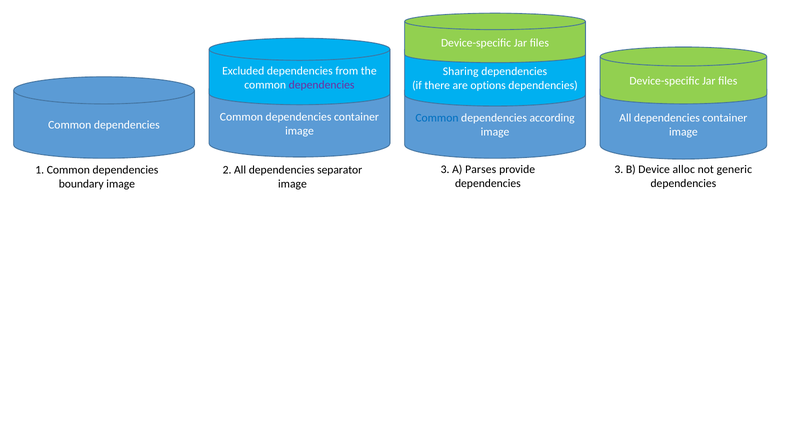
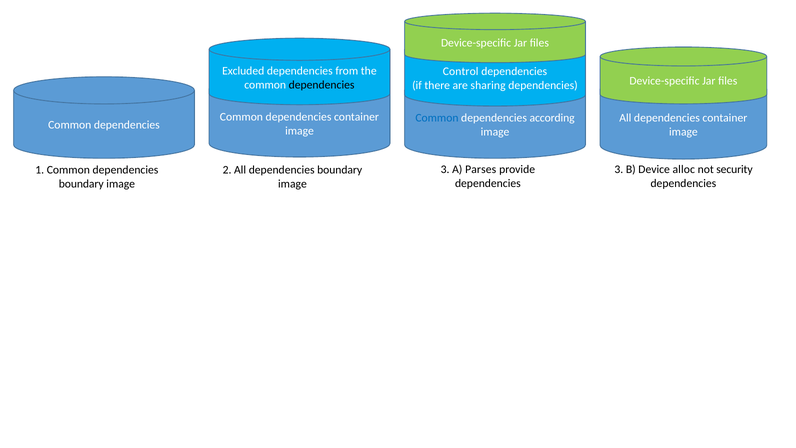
Sharing: Sharing -> Control (461, 72)
dependencies colour: purple -> black (322, 85)
options: options -> sharing (488, 86)
generic: generic -> security (734, 169)
All dependencies separator: separator -> boundary (340, 170)
